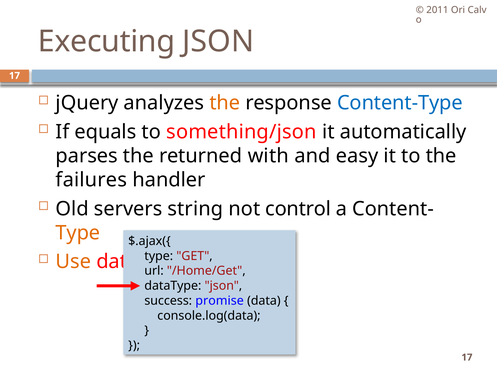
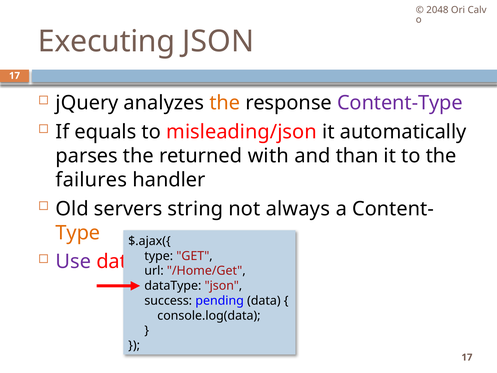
2011: 2011 -> 2048 (437, 10)
Content-Type colour: blue -> purple (400, 103)
something/json: something/json -> misleading/json (242, 132)
easy: easy -> than (357, 156)
control: control -> always (298, 209)
Use colour: orange -> purple (73, 262)
promise: promise -> pending (220, 300)
